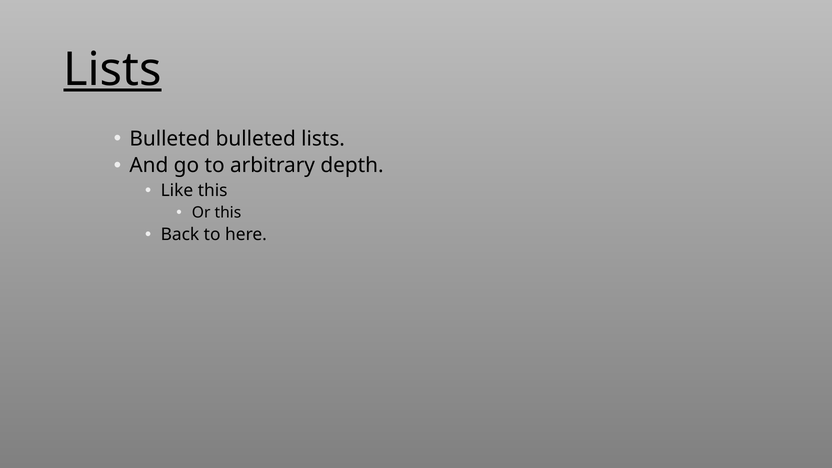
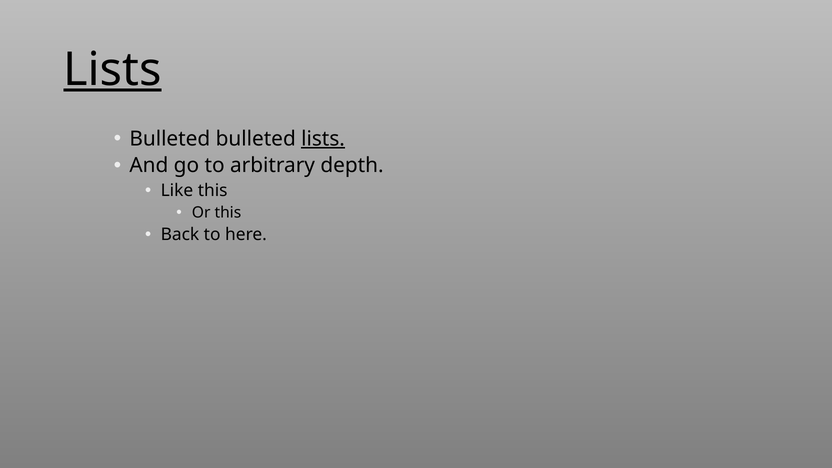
lists underline: none -> present (323, 139)
